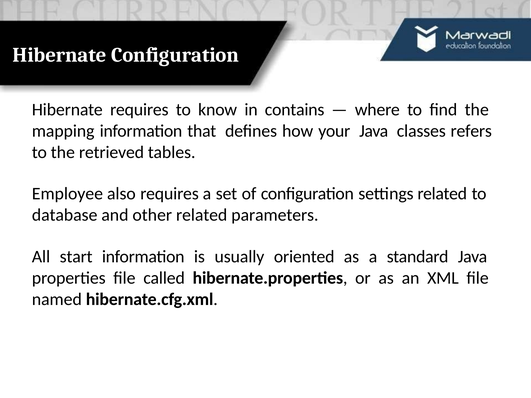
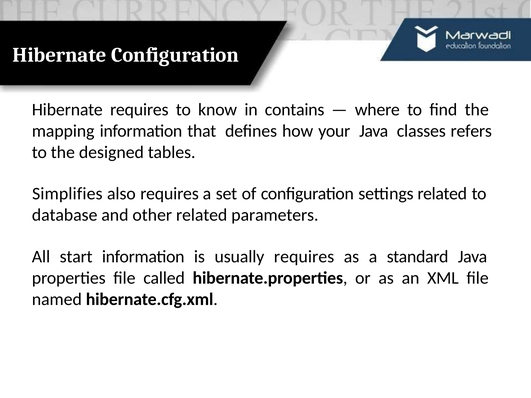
retrieved: retrieved -> designed (111, 152)
Employee: Employee -> Simplifies (67, 194)
usually oriented: oriented -> requires (304, 257)
